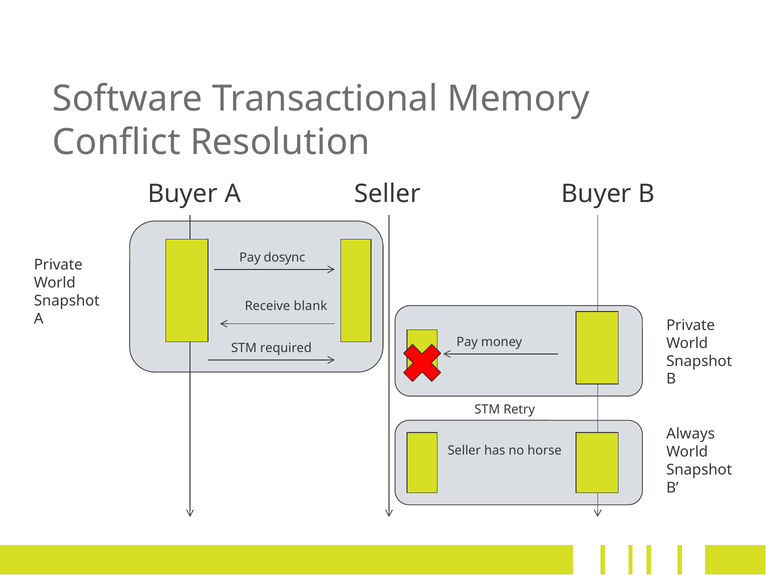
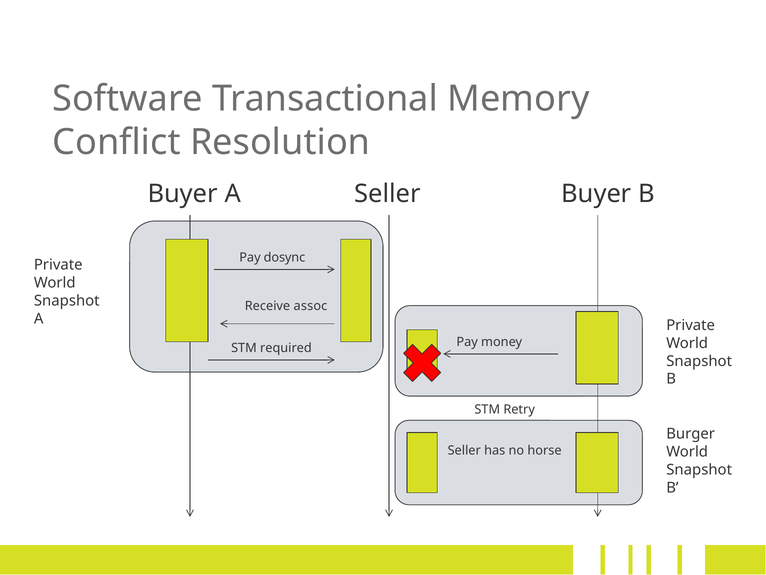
blank: blank -> assoc (310, 306)
Always: Always -> Burger (691, 434)
